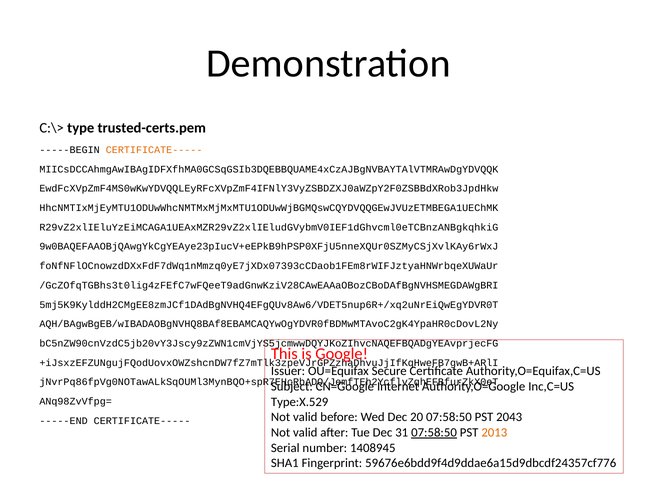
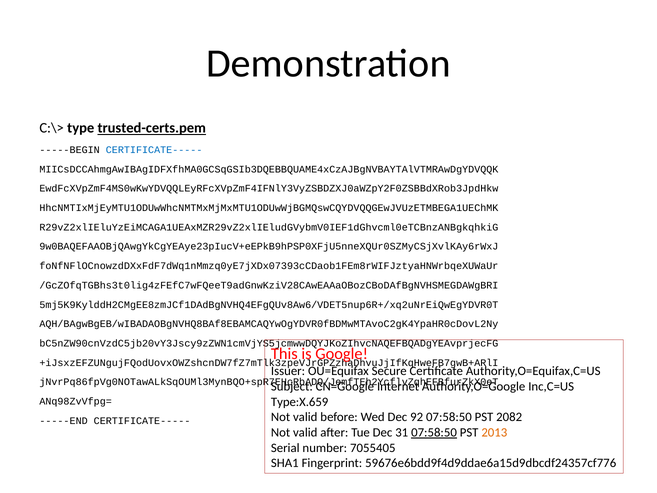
trusted-certs.pem underline: none -> present (152, 128)
CERTIFICATE----- colour: orange -> blue (154, 150)
Type:X.529: Type:X.529 -> Type:X.659 (300, 402)
20: 20 -> 92 (417, 417)
2043: 2043 -> 2082 (509, 417)
1408945: 1408945 -> 7055405 (373, 448)
